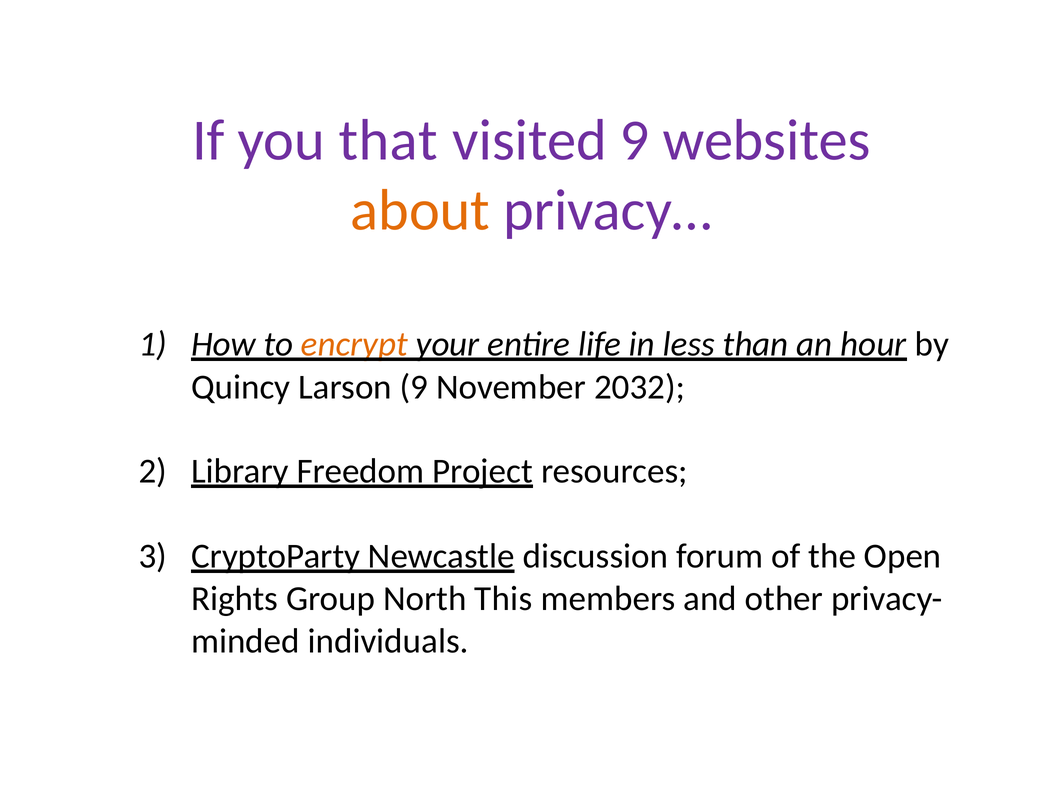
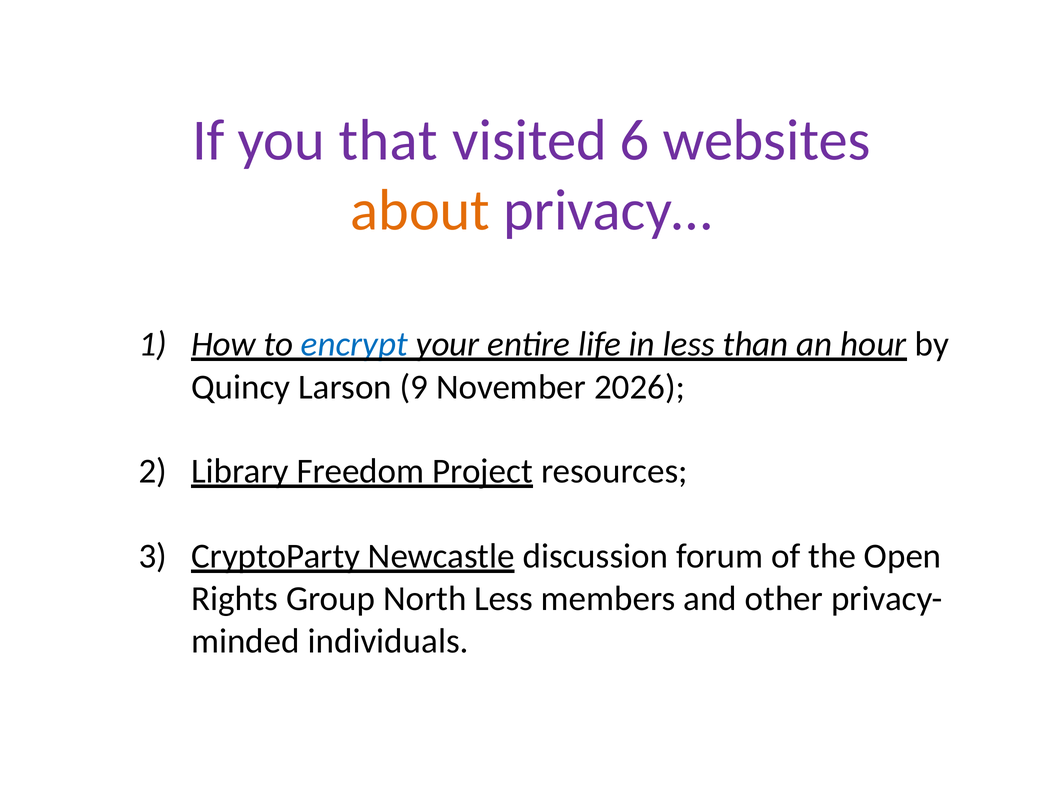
visited 9: 9 -> 6 (635, 140)
encrypt colour: orange -> blue (354, 344)
2032: 2032 -> 2026 (640, 387)
North This: This -> Less (504, 599)
